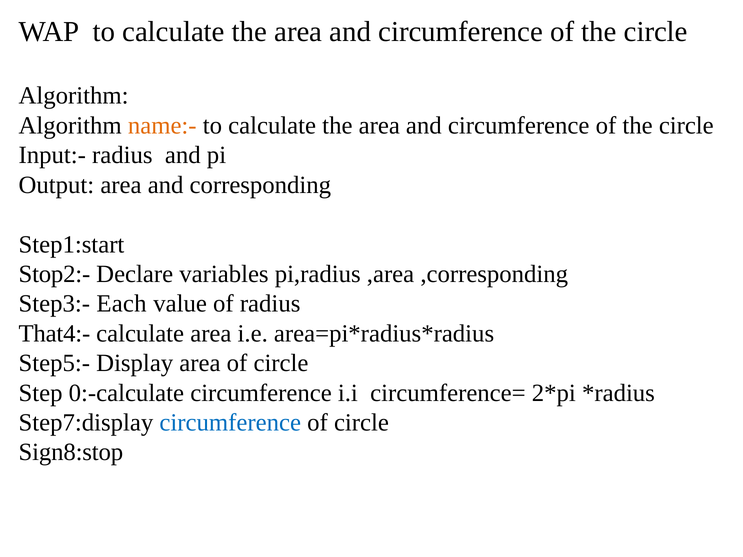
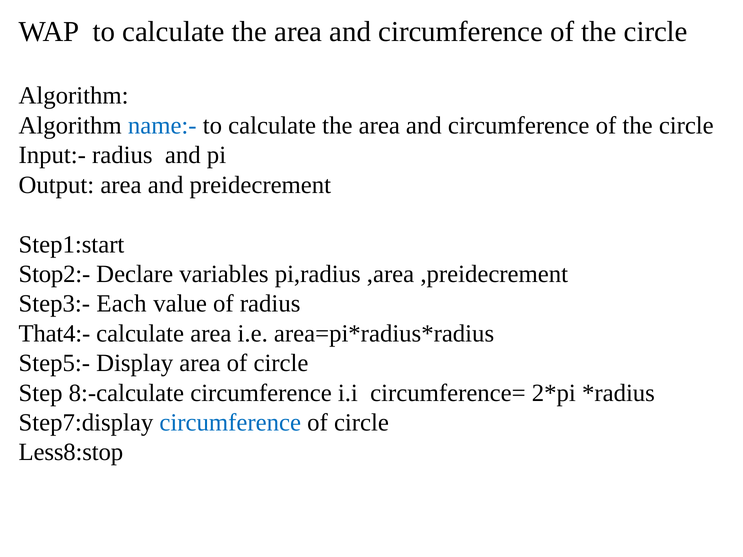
name:- colour: orange -> blue (162, 126)
corresponding: corresponding -> preidecrement (260, 185)
,corresponding: ,corresponding -> ,preidecrement (494, 274)
0:-calculate: 0:-calculate -> 8:-calculate (126, 393)
Sign8:stop: Sign8:stop -> Less8:stop (71, 452)
